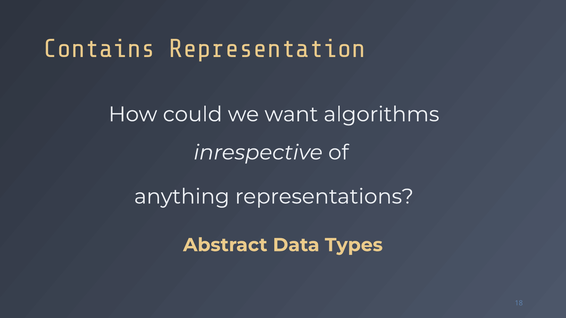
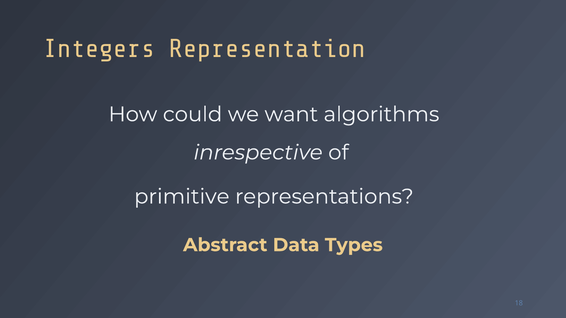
Contains: Contains -> Integers (99, 49)
anything: anything -> primitive (182, 197)
